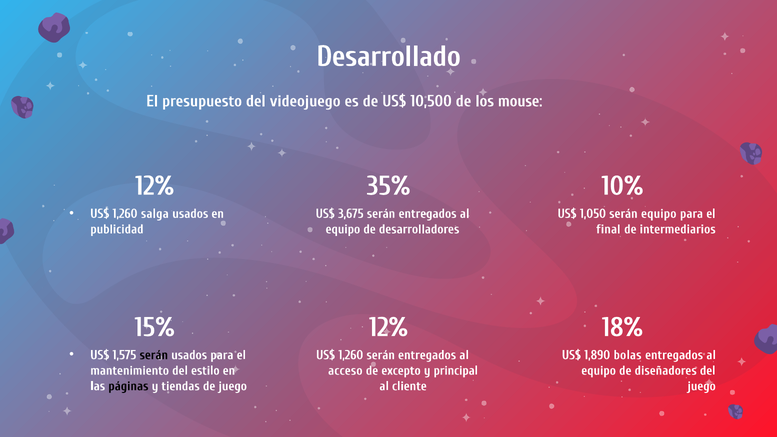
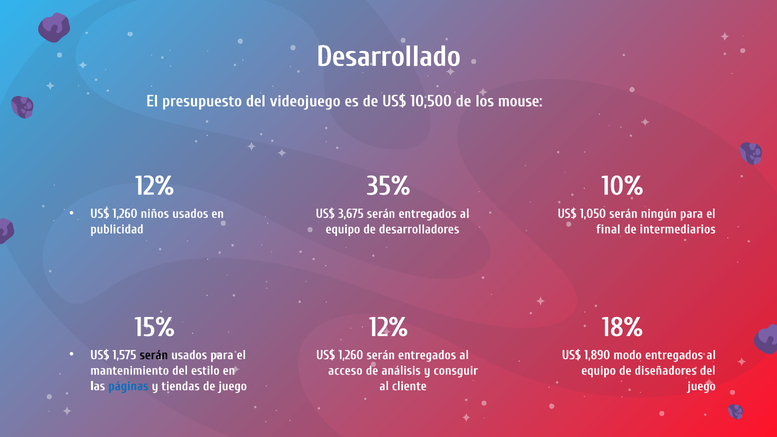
salga: salga -> niños (155, 214)
serán equipo: equipo -> ningún (659, 214)
bolas: bolas -> modo (628, 355)
excepto: excepto -> análisis (401, 370)
principal: principal -> consguir (456, 370)
páginas colour: black -> blue (128, 386)
